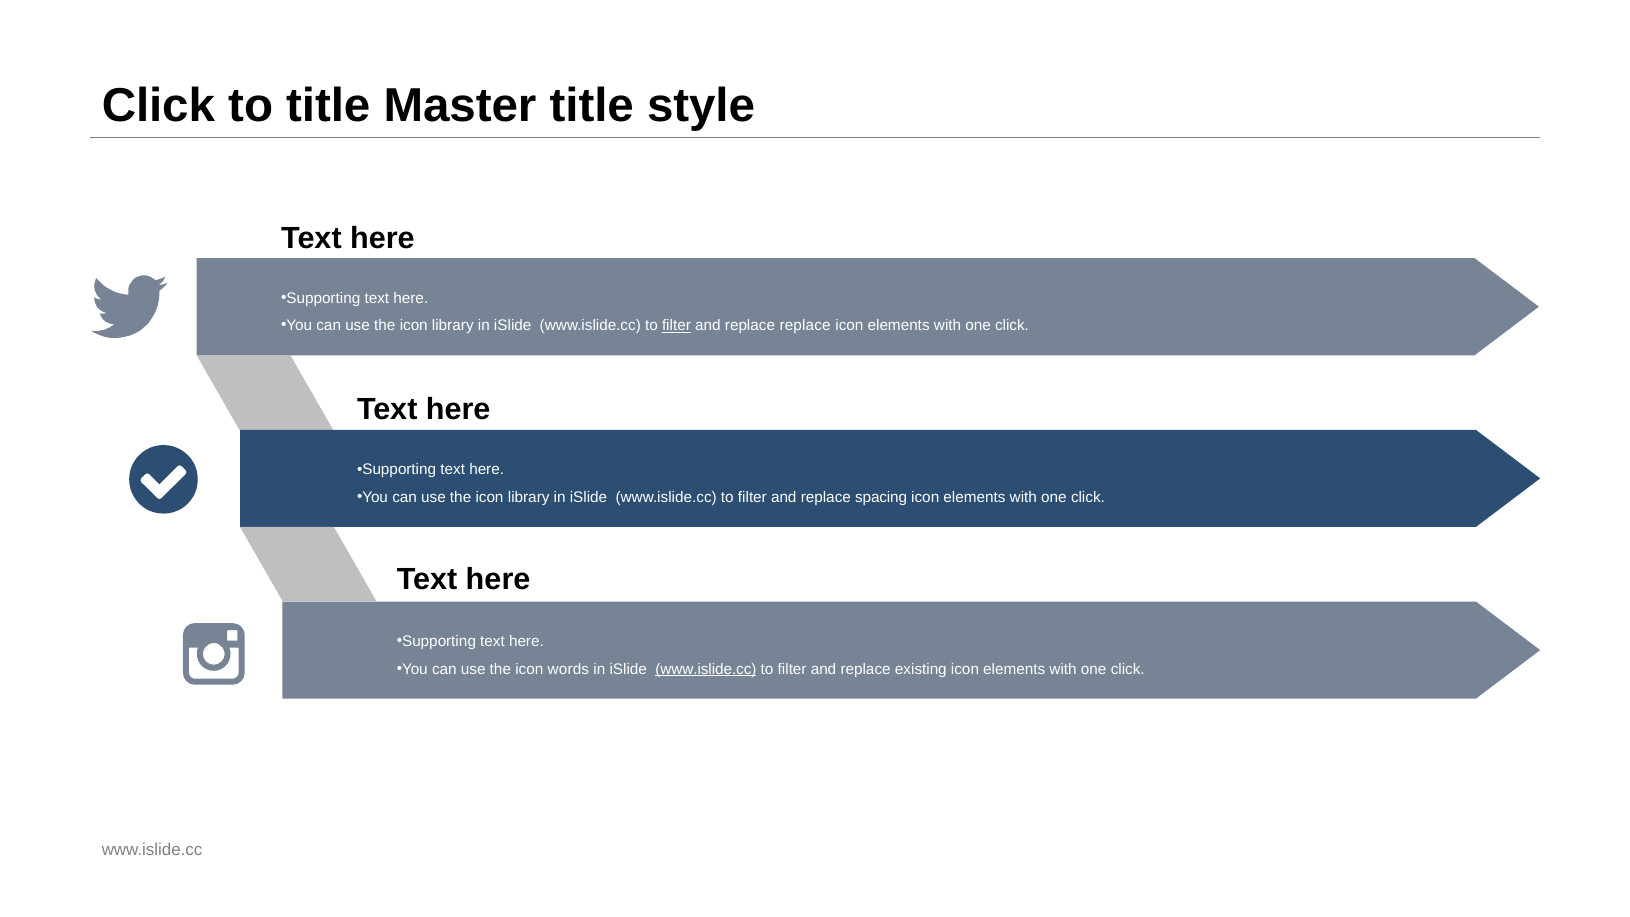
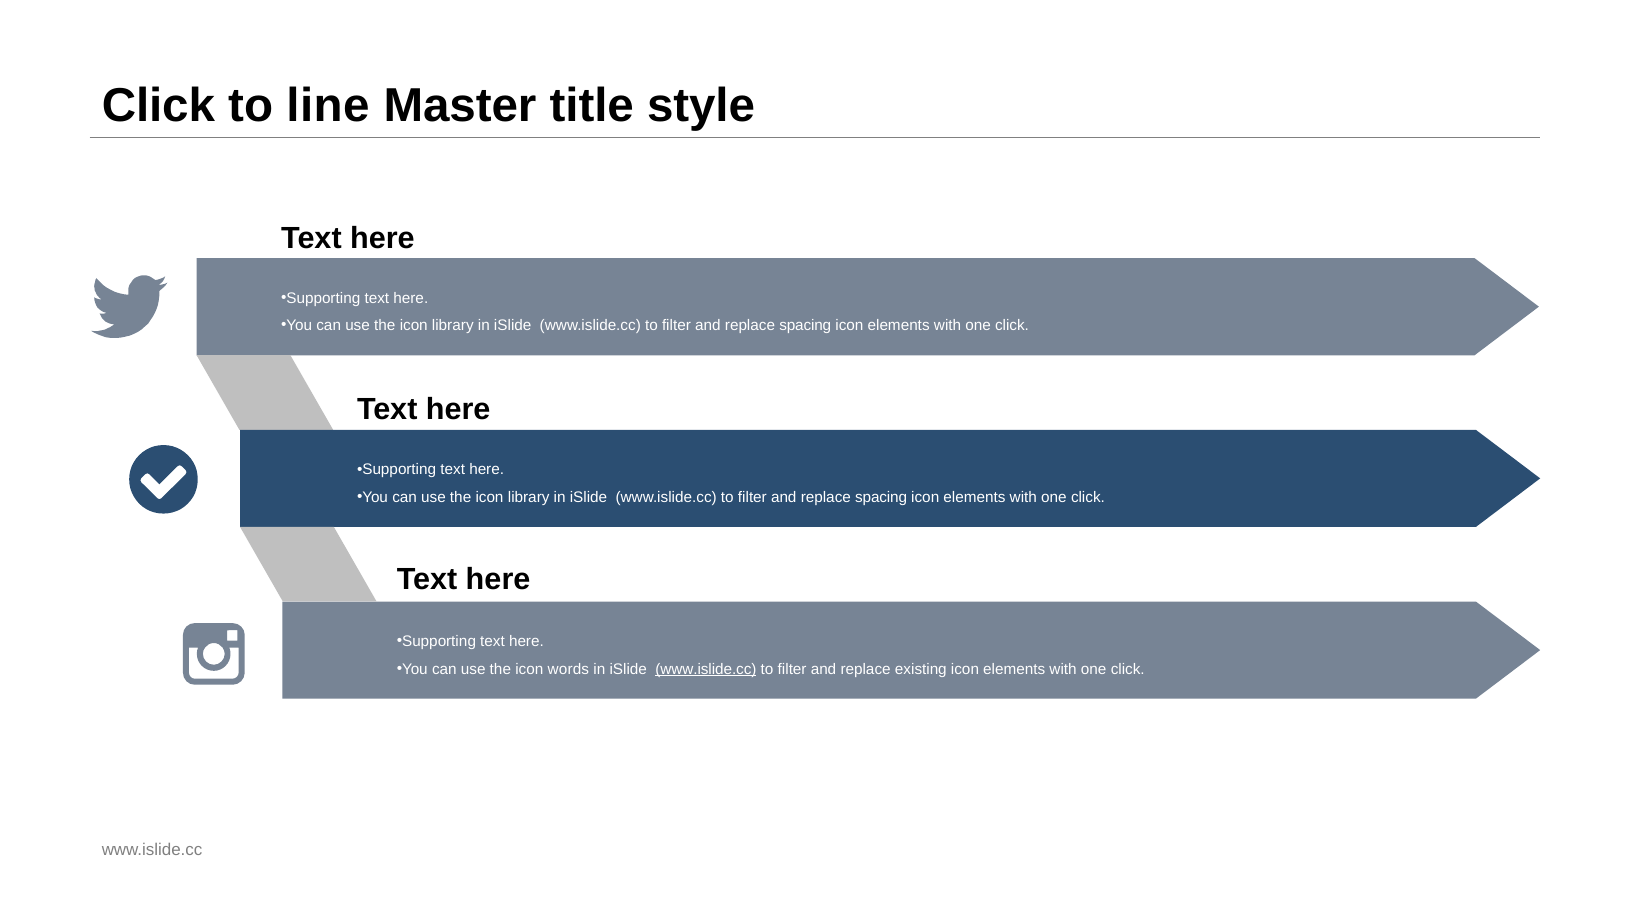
to title: title -> line (328, 105)
filter underline: present -> none (676, 326)
replace: replace -> spacing (805, 326)
